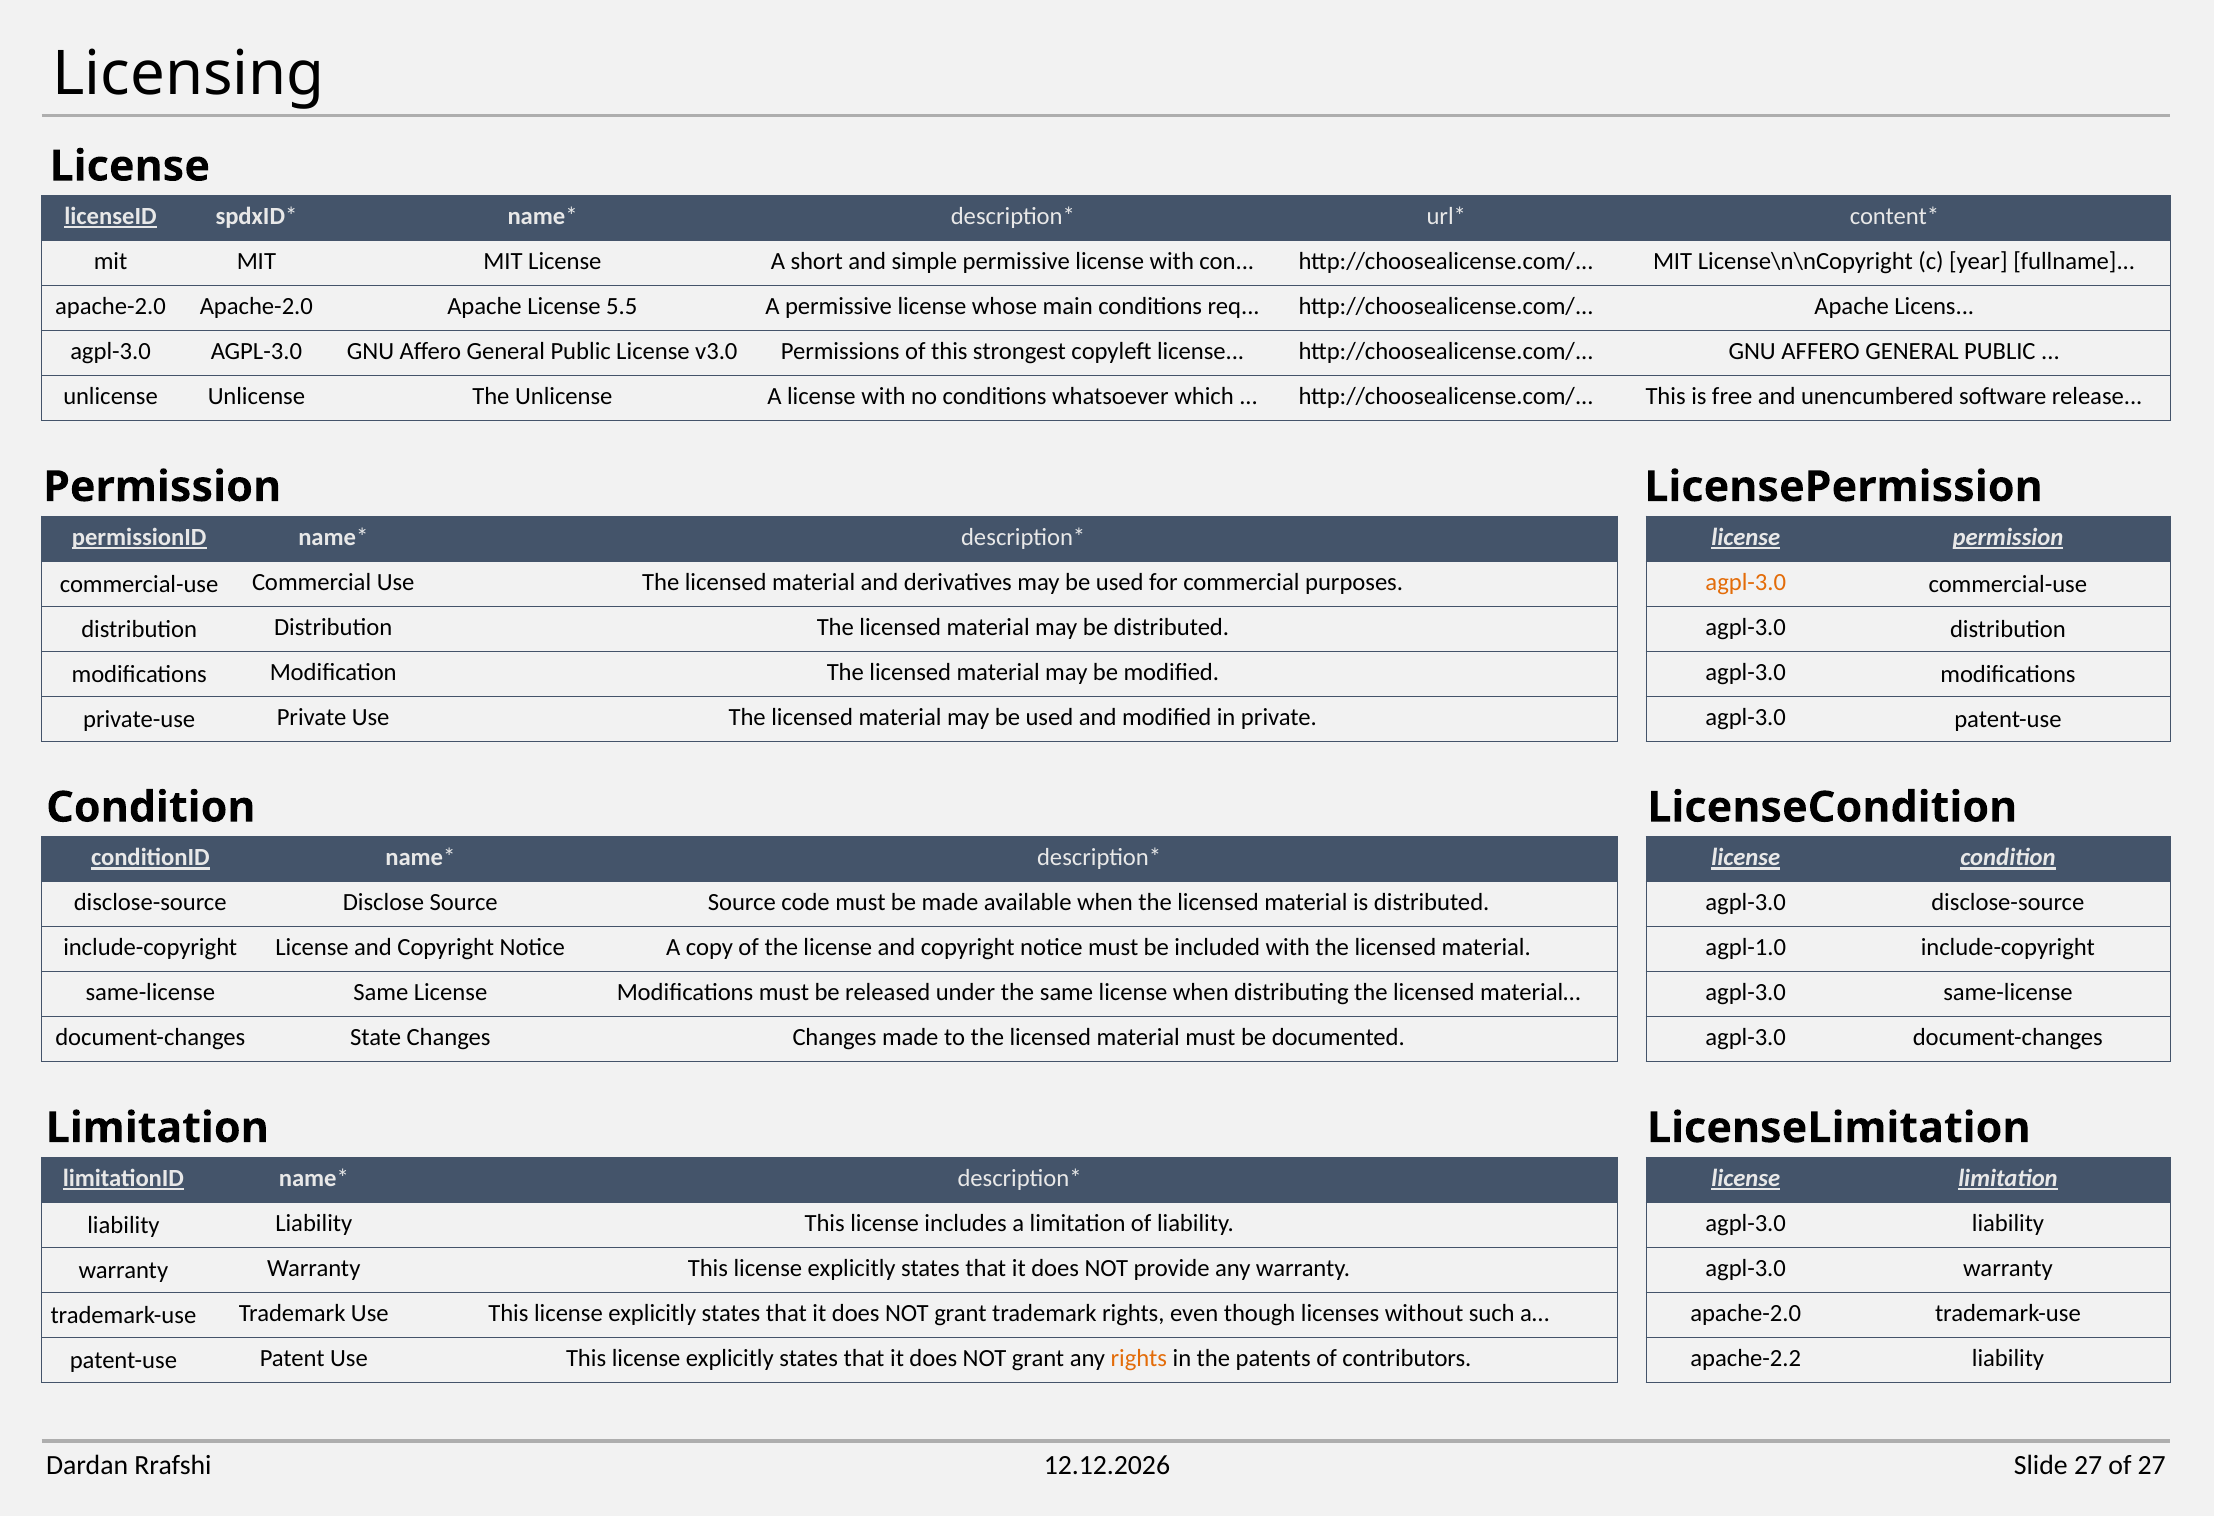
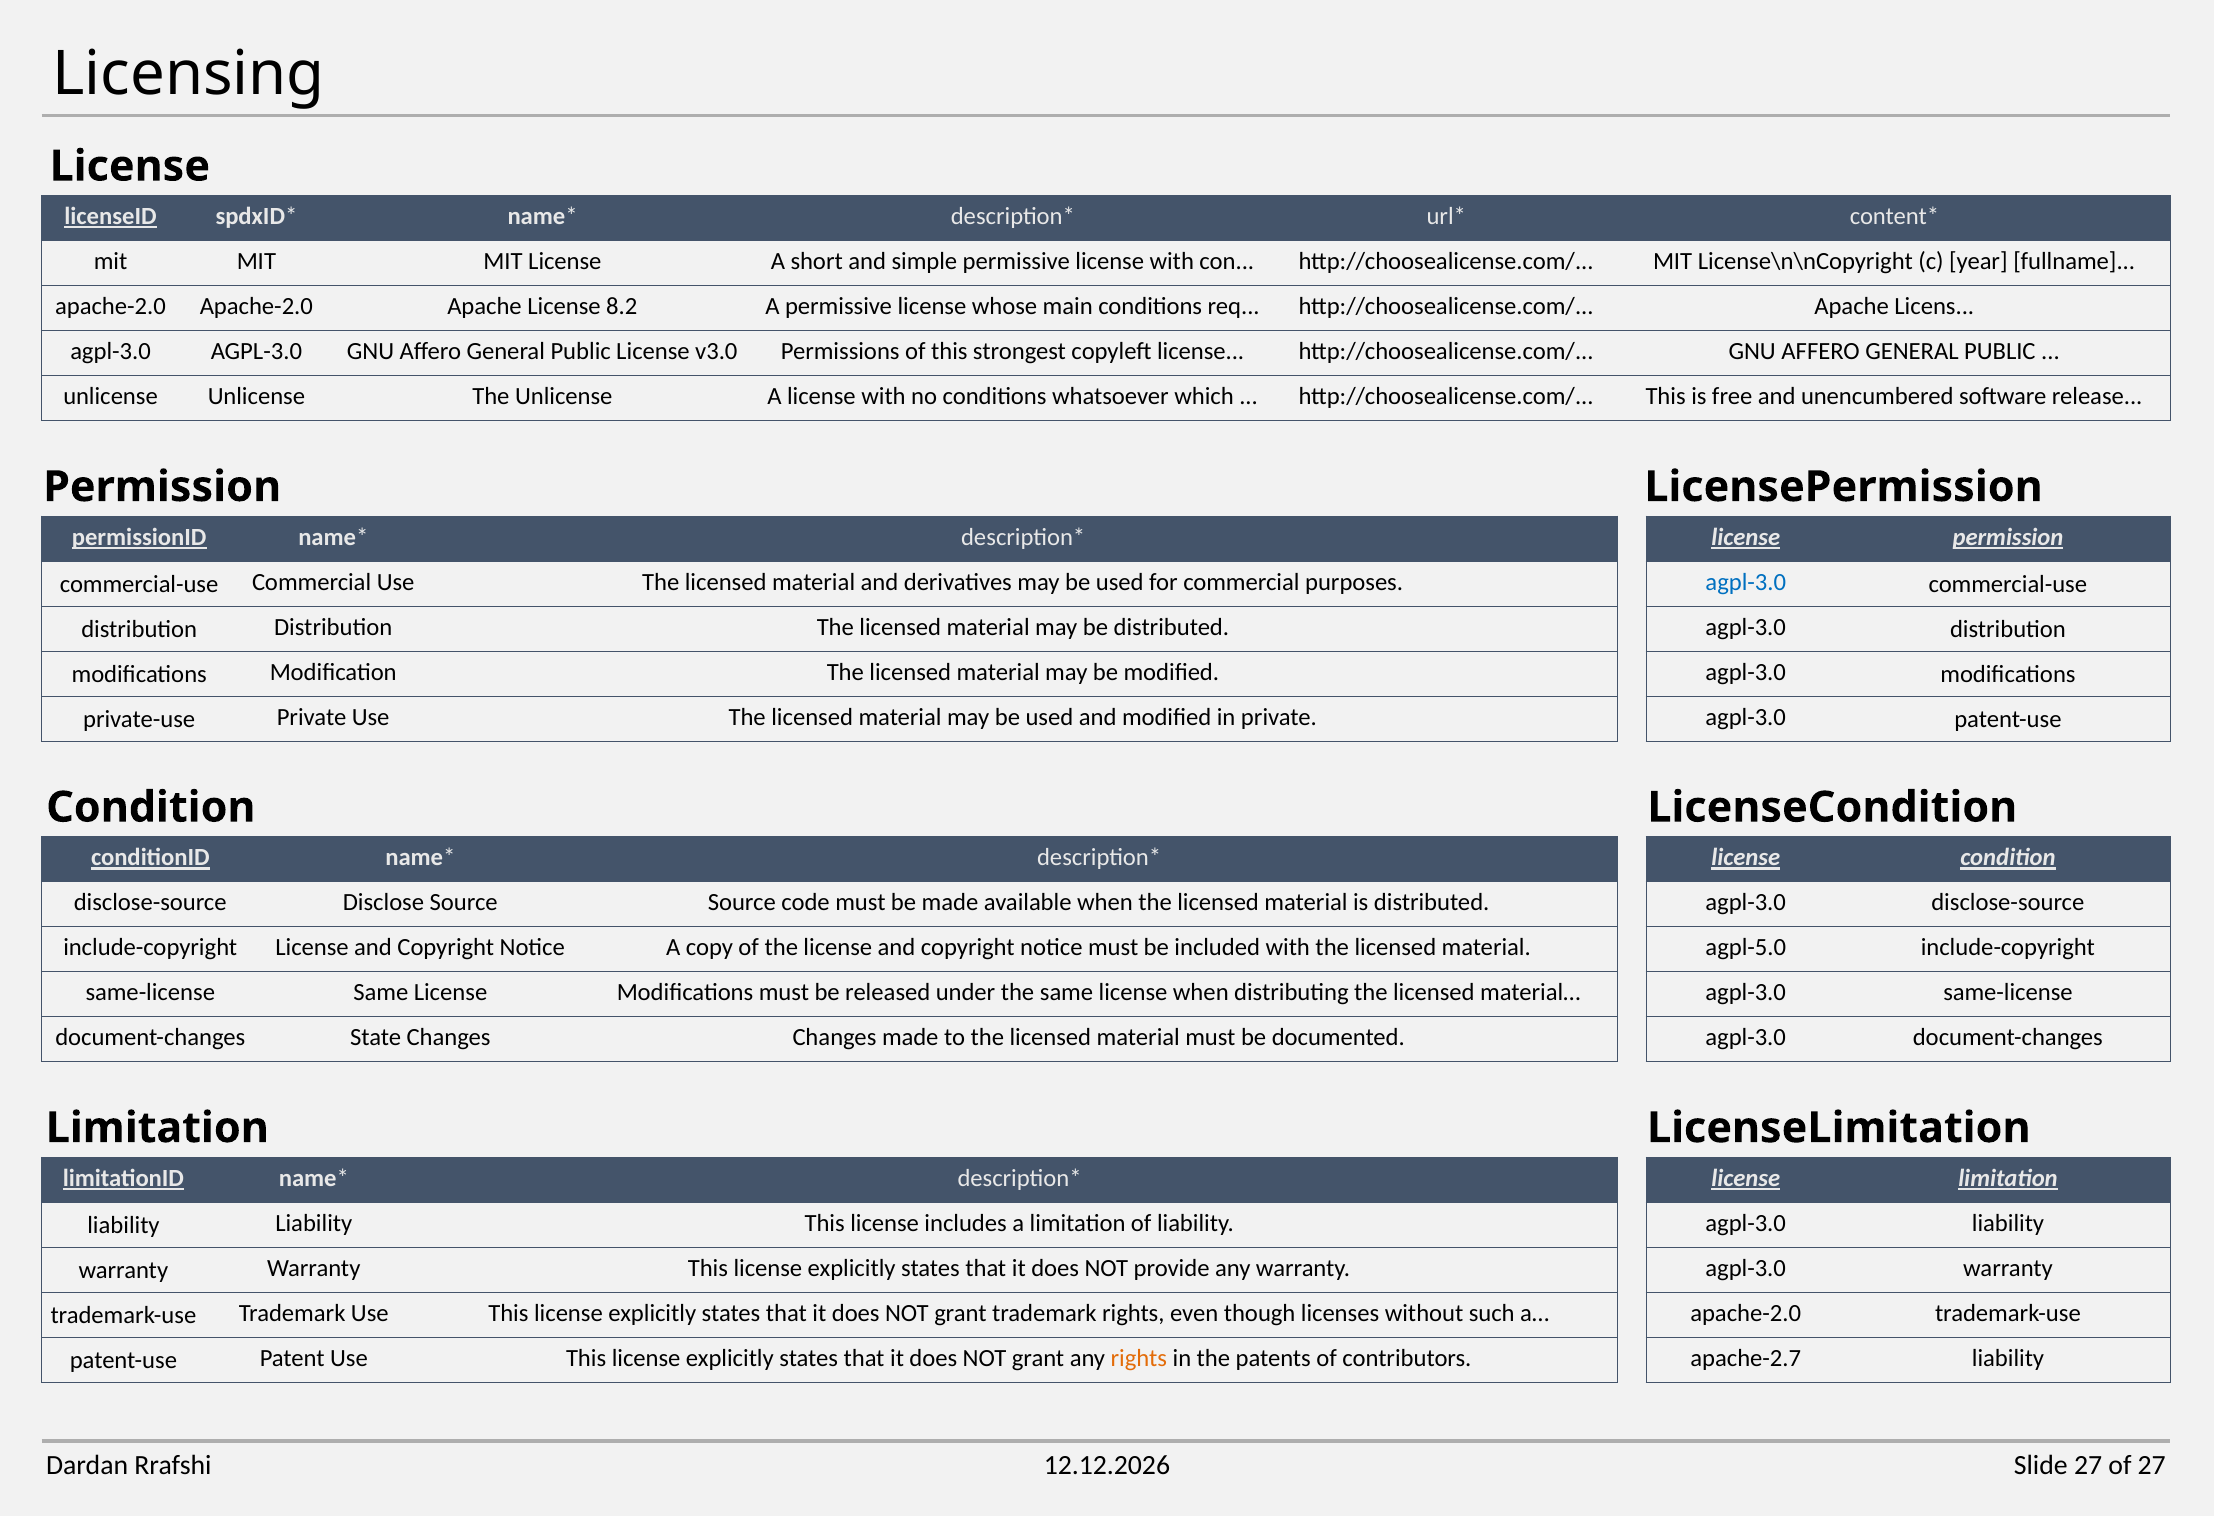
5.5: 5.5 -> 8.2 (622, 307)
agpl-3.0 colour: orange -> blue (1746, 582)
agpl-1.0: agpl-1.0 -> agpl-5.0 (1746, 948)
apache-2.2: apache-2.2 -> apache-2.7 (1746, 1359)
